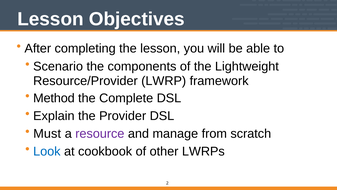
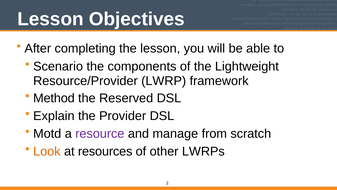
Complete: Complete -> Reserved (126, 98)
Must: Must -> Motd (47, 133)
Look colour: blue -> orange (47, 151)
cookbook: cookbook -> resources (105, 151)
